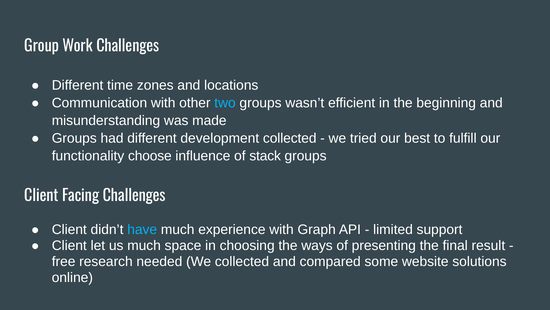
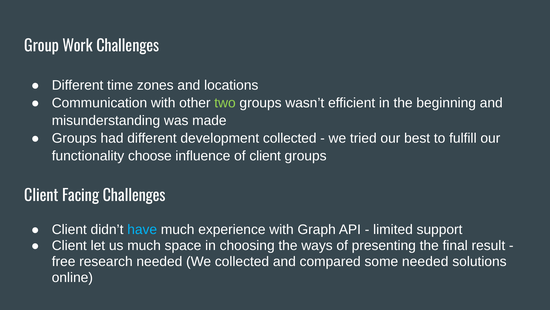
two colour: light blue -> light green (225, 103)
of stack: stack -> client (265, 156)
some website: website -> needed (425, 261)
